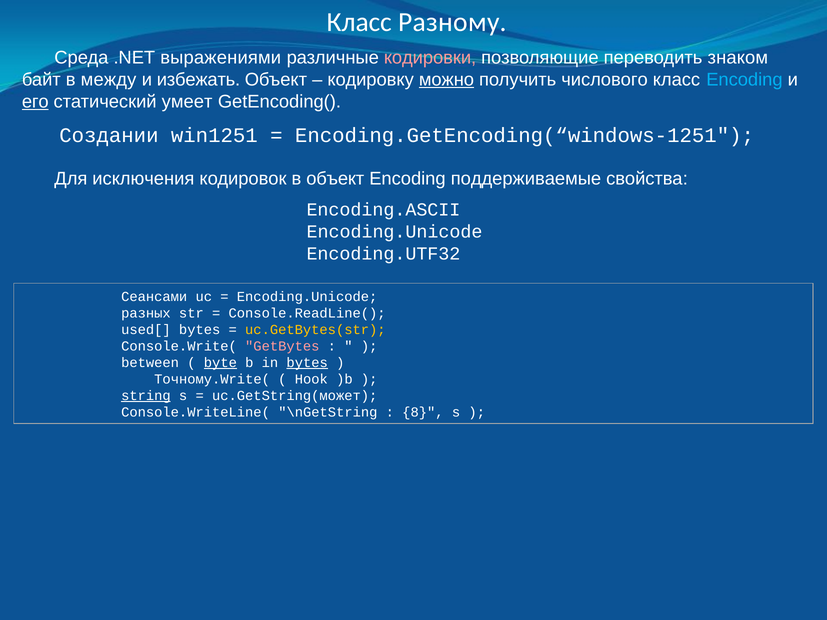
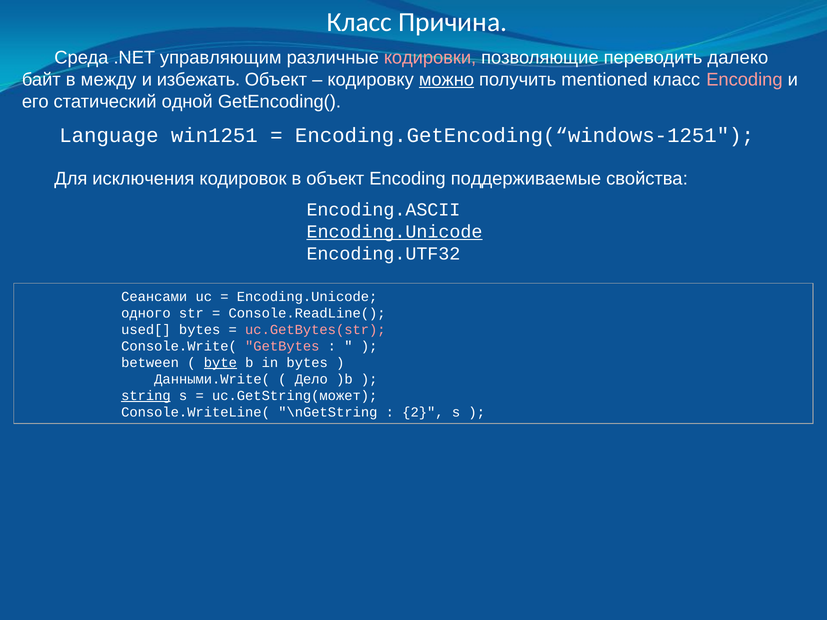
Разному: Разному -> Причина (453, 22)
выражениями: выражениями -> управляющим (221, 58)
знаком: знаком -> далеко (738, 58)
числового: числового -> mentioned (604, 80)
Encoding colour: light blue -> pink (744, 80)
его underline: present -> none (35, 102)
умеет: умеет -> одной (187, 102)
Создании: Создании -> Language (109, 135)
Encoding.Unicode underline: none -> present (395, 232)
разных: разных -> одного (146, 313)
uc.GetBytes(str colour: yellow -> pink (315, 330)
bytes underline: present -> none (307, 363)
Точному.Write(: Точному.Write( -> Данными.Write( (212, 379)
Hook: Hook -> Дело (311, 379)
8: 8 -> 2 (423, 412)
